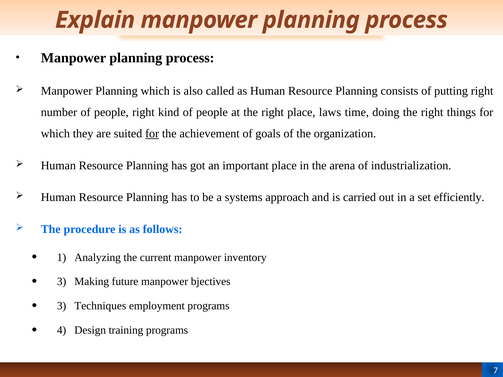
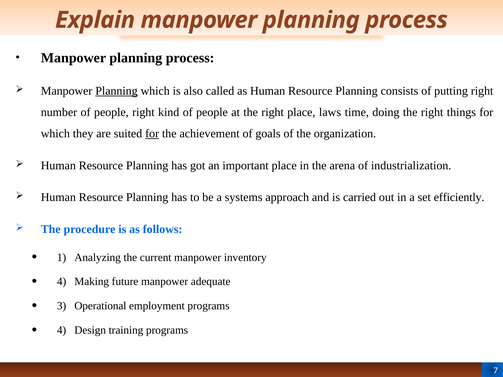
Planning underline: none -> present (116, 91)
3: 3 -> 4 (62, 282)
bjectives: bjectives -> adequate (211, 282)
Techniques: Techniques -> Operational (100, 306)
